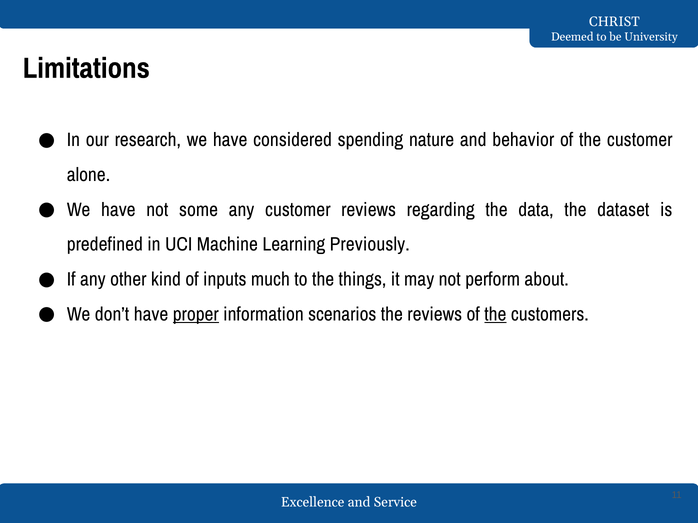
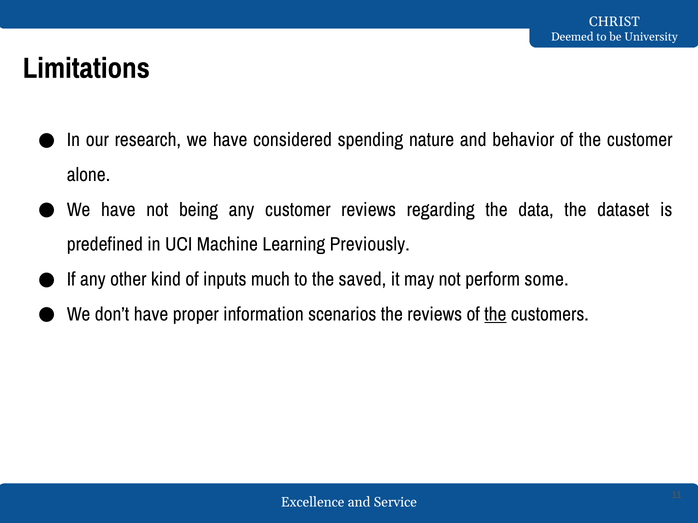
some: some -> being (199, 210)
things: things -> saved (362, 280)
about: about -> some (547, 280)
proper underline: present -> none (196, 315)
